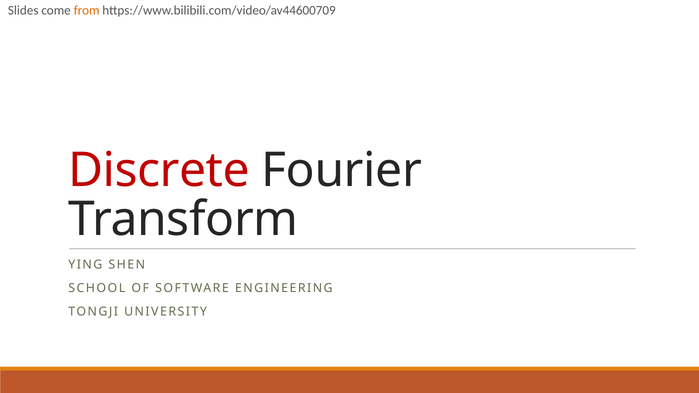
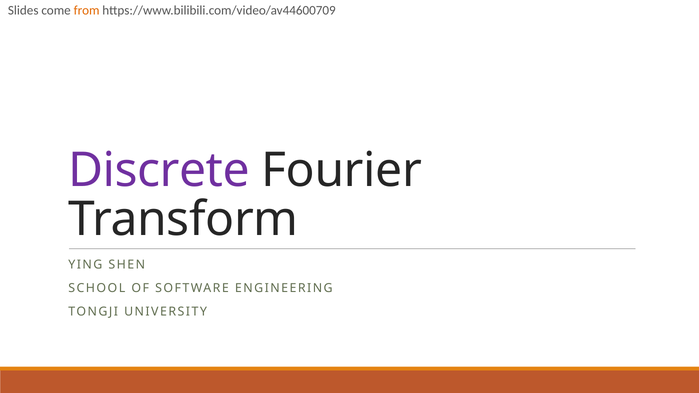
Discrete colour: red -> purple (159, 171)
